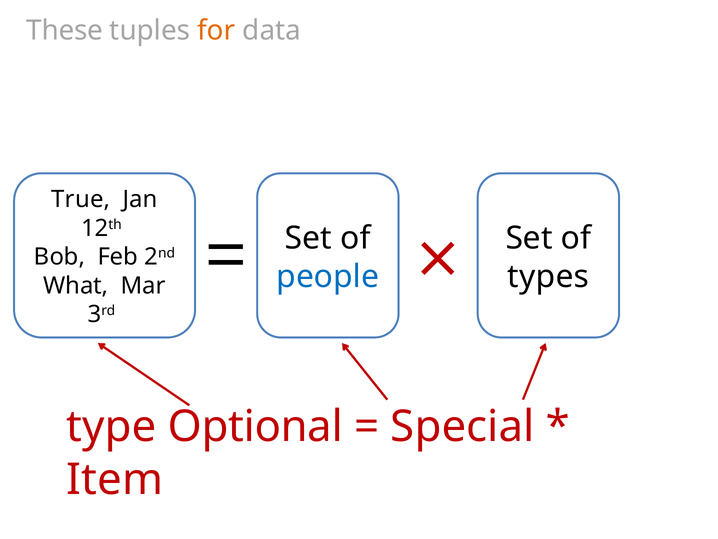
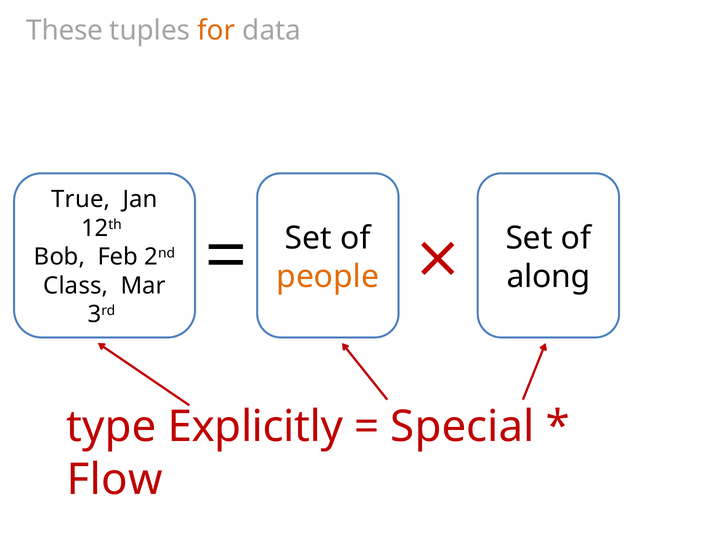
people colour: blue -> orange (328, 276)
types: types -> along (548, 276)
What: What -> Class (76, 286)
Optional: Optional -> Explicitly (255, 427)
Item: Item -> Flow (115, 479)
